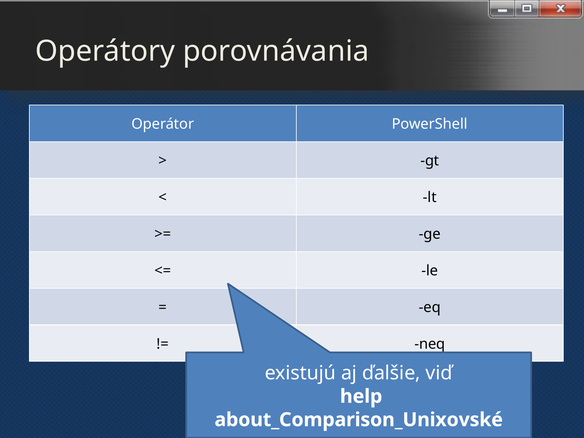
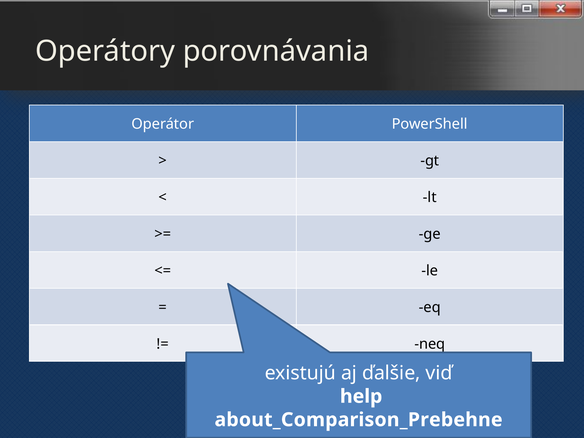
about_Comparison_Unixovské: about_Comparison_Unixovské -> about_Comparison_Prebehne (359, 420)
